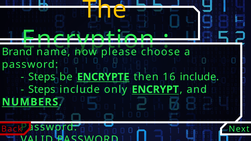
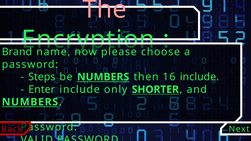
The colour: yellow -> pink (105, 9)
be ENCRYPTE: ENCRYPTE -> NUMBERS (103, 77)
Steps: Steps -> Enter (42, 90)
ENCRYPT: ENCRYPT -> SHORTER (155, 90)
